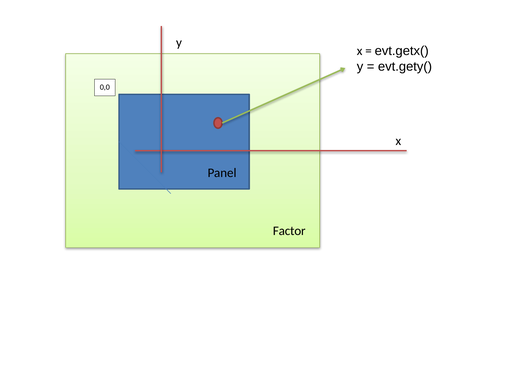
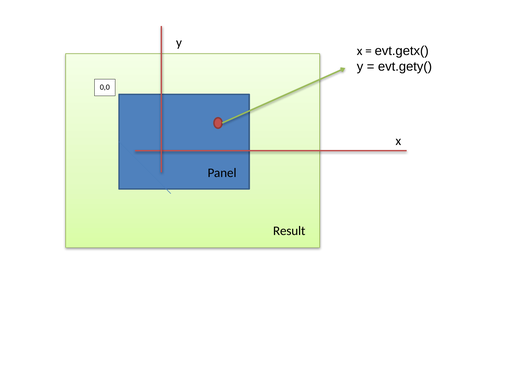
Factor: Factor -> Result (289, 230)
